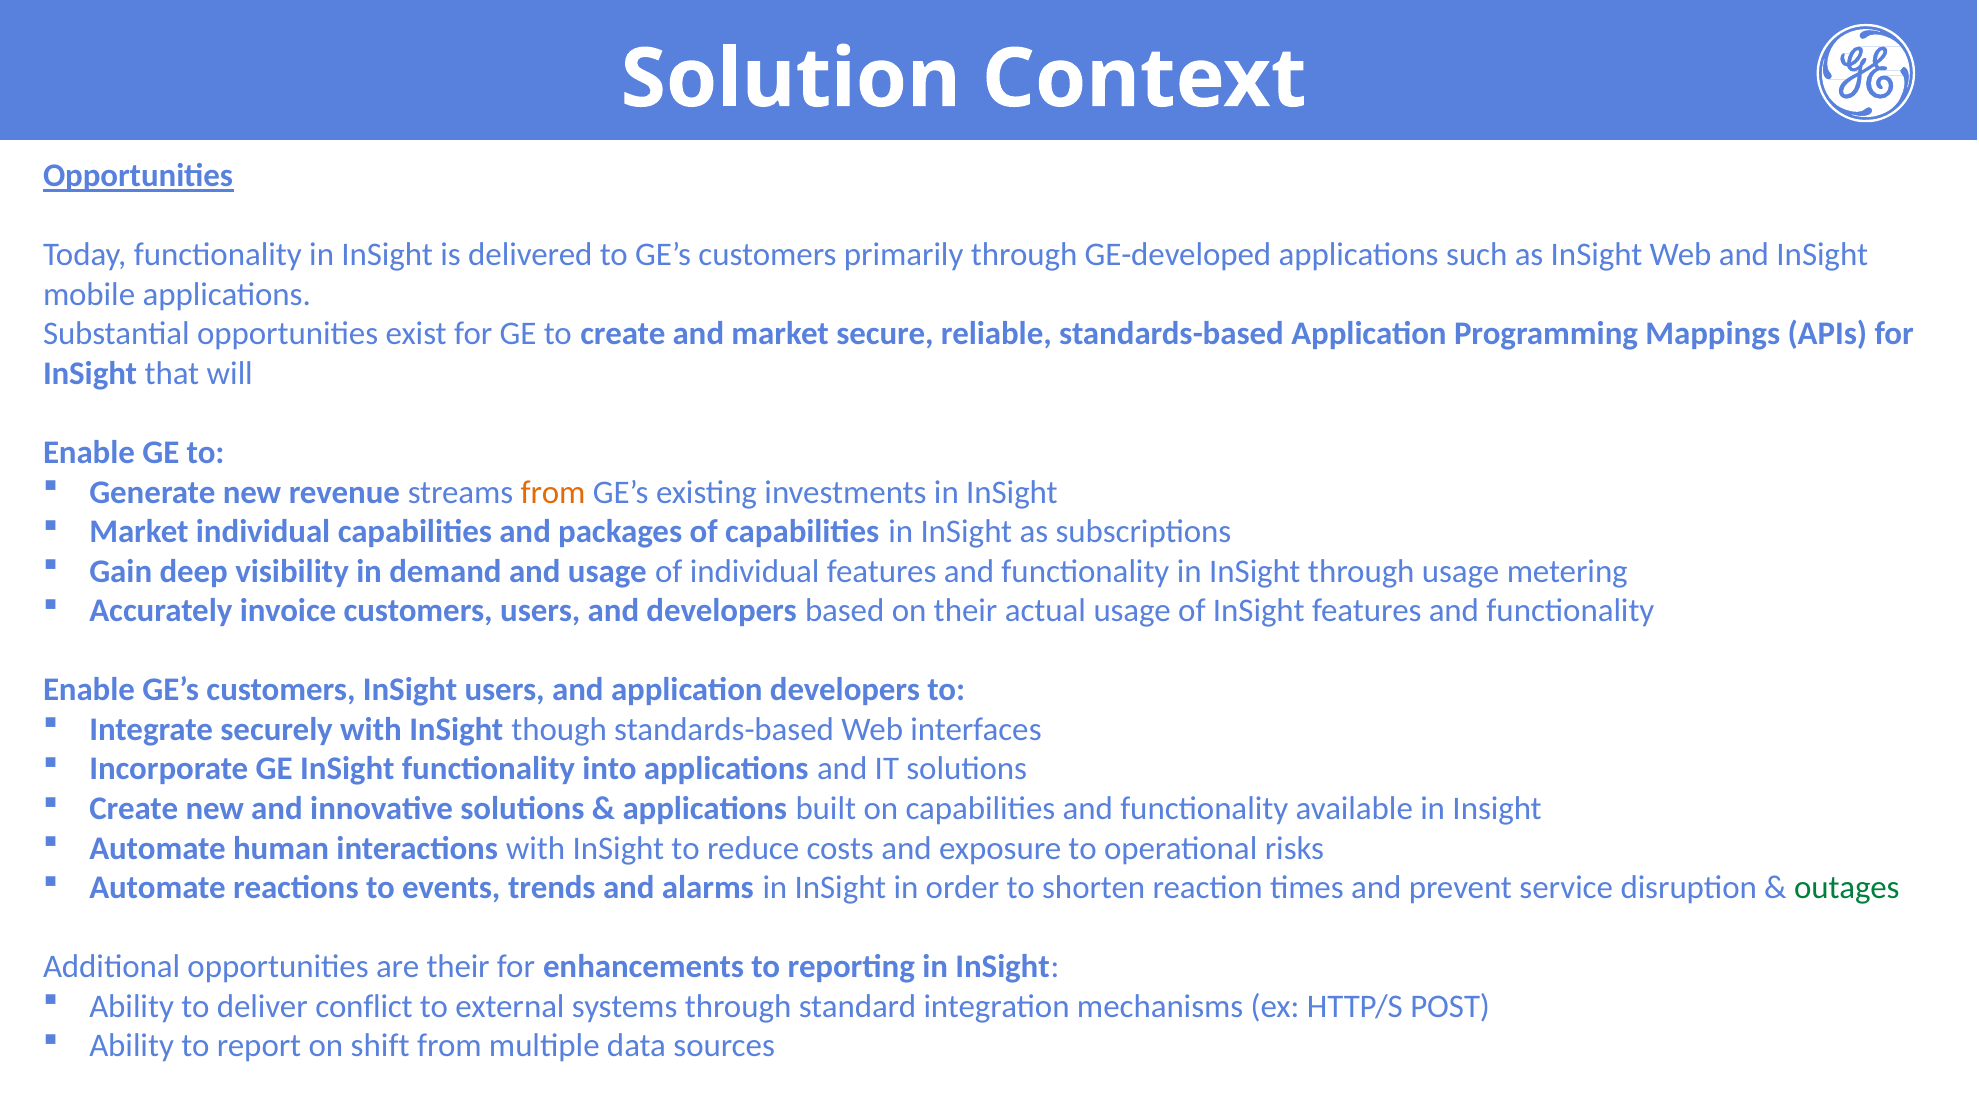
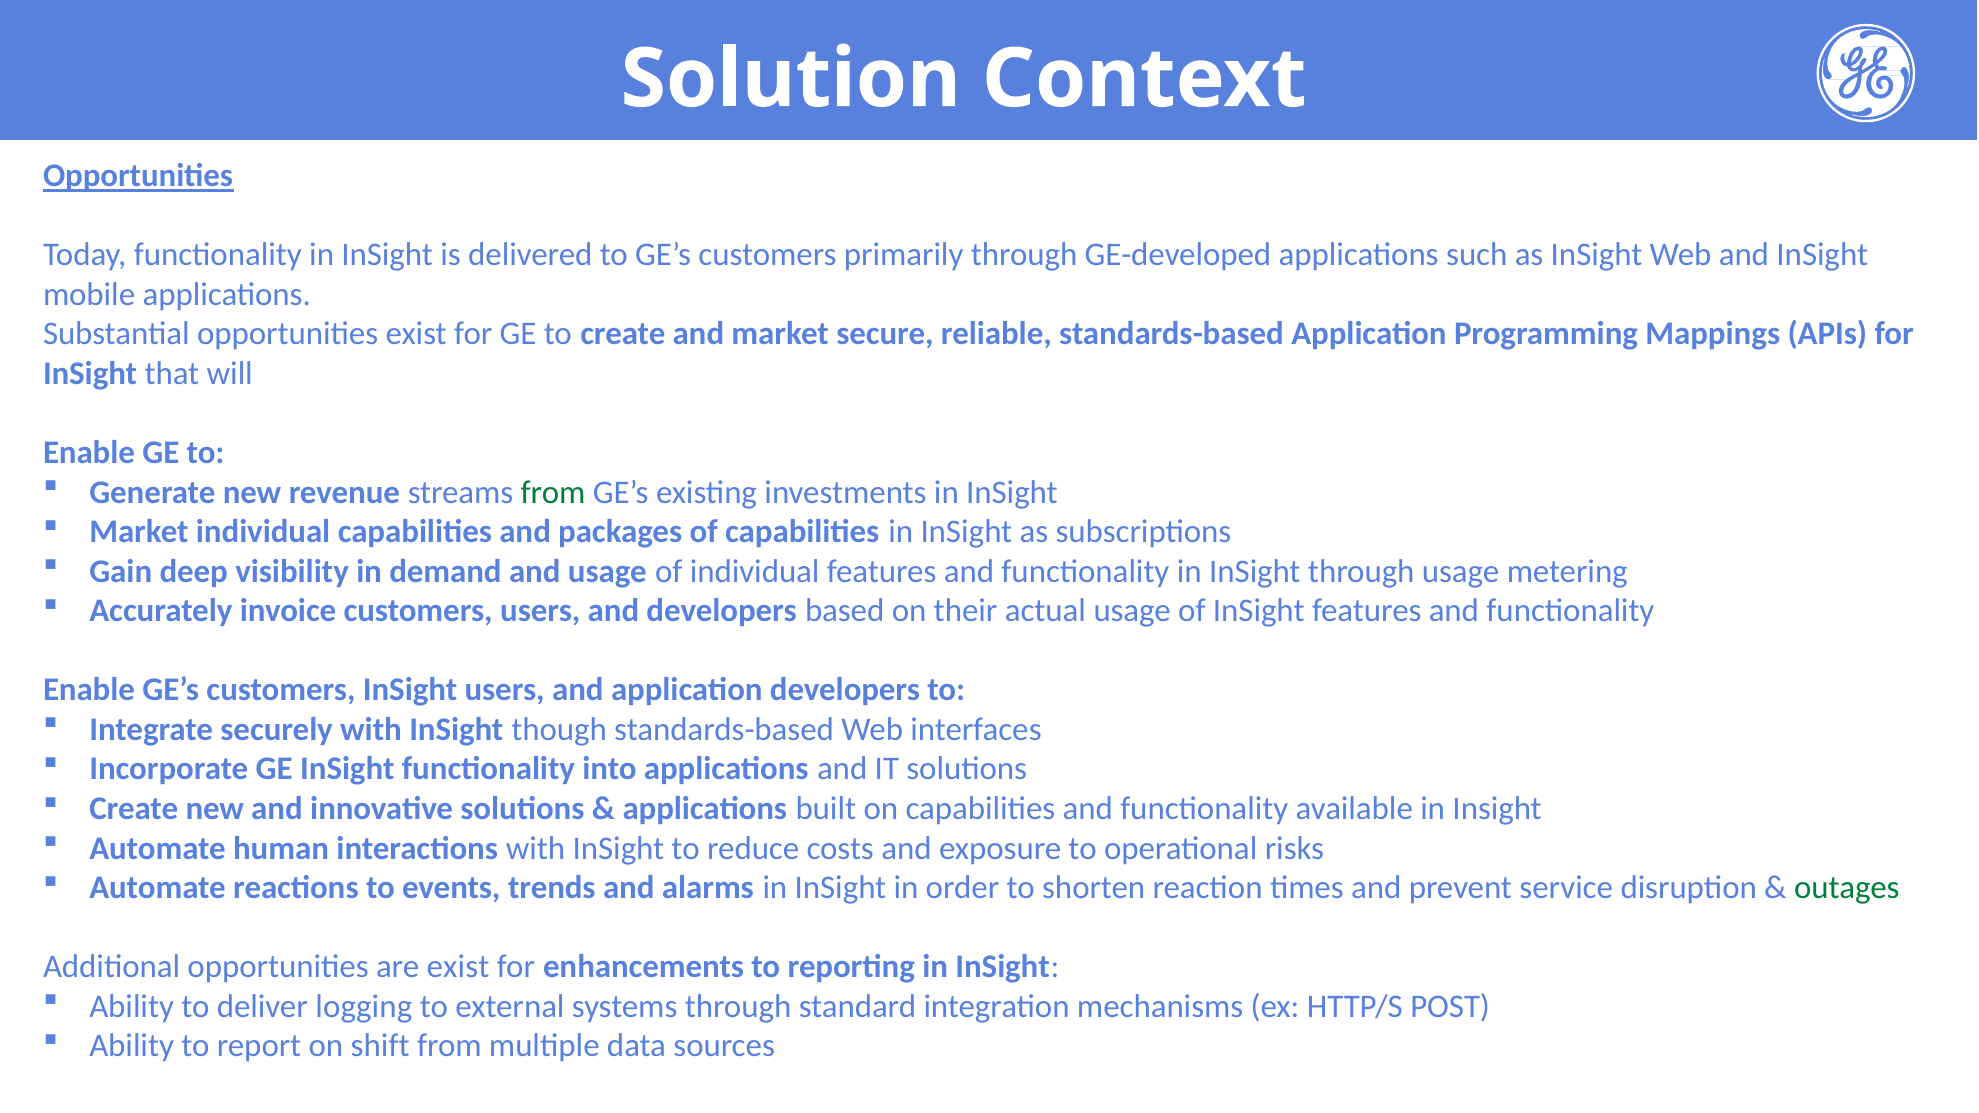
from colour: orange -> green (553, 492)
are their: their -> exist (458, 967)
conflict: conflict -> logging (364, 1007)
